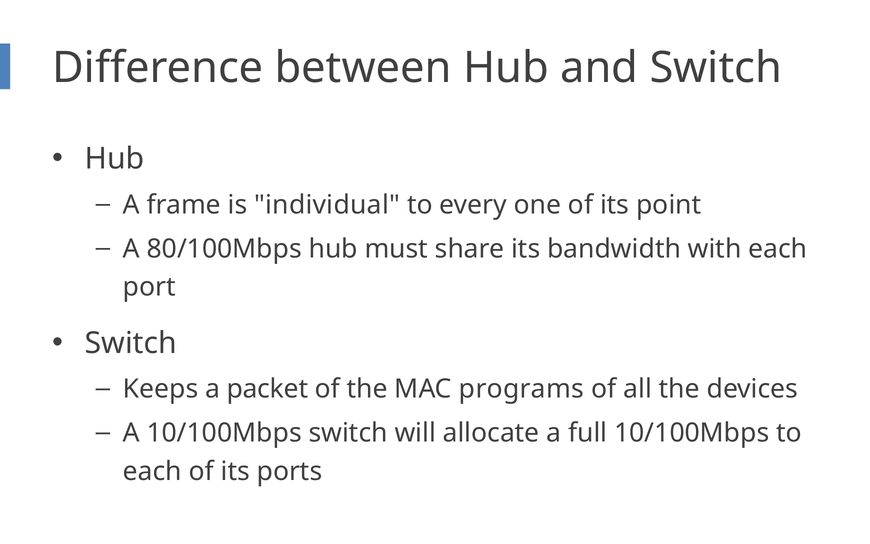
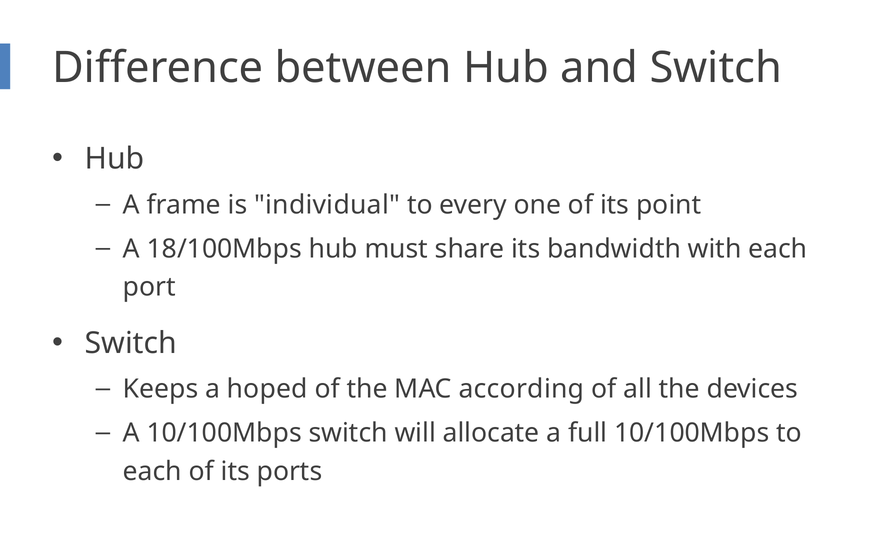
80/100Mbps: 80/100Mbps -> 18/100Mbps (224, 249)
packet: packet -> hoped (267, 389)
programs: programs -> according (521, 389)
